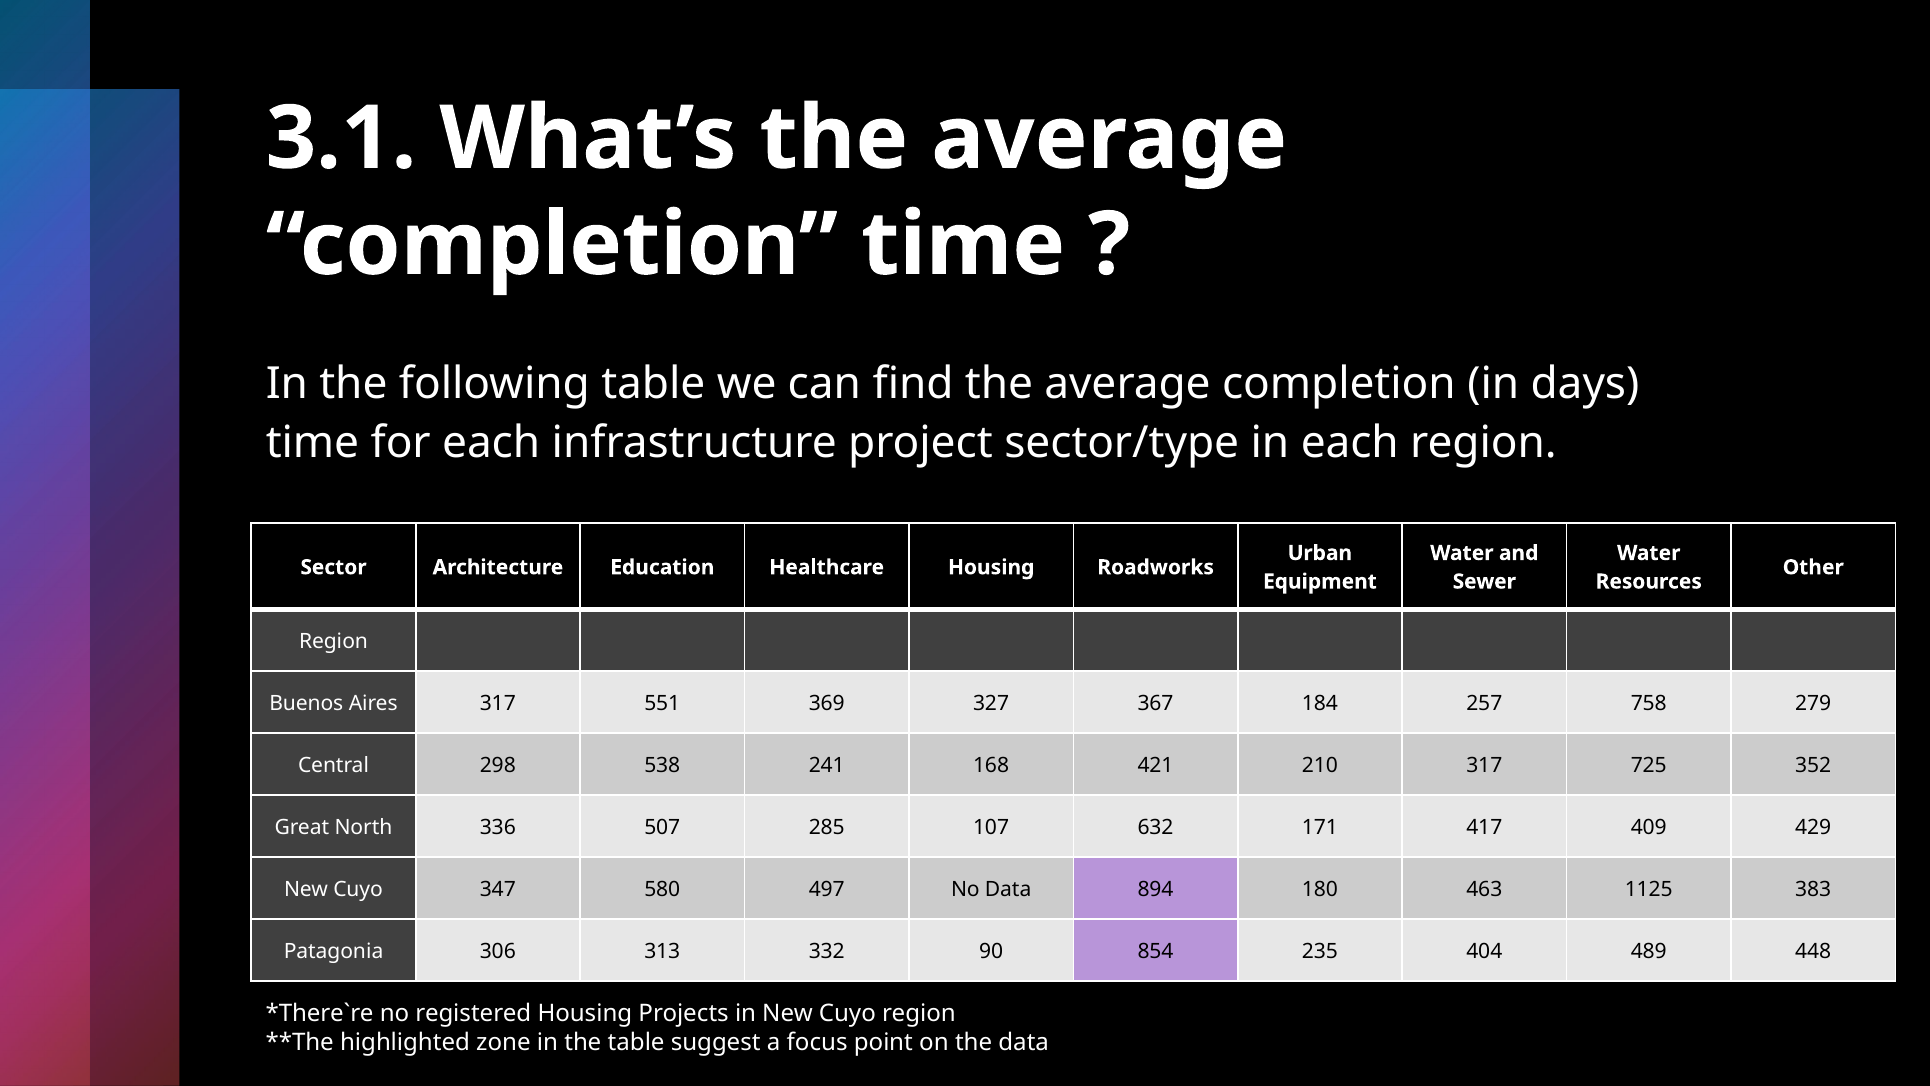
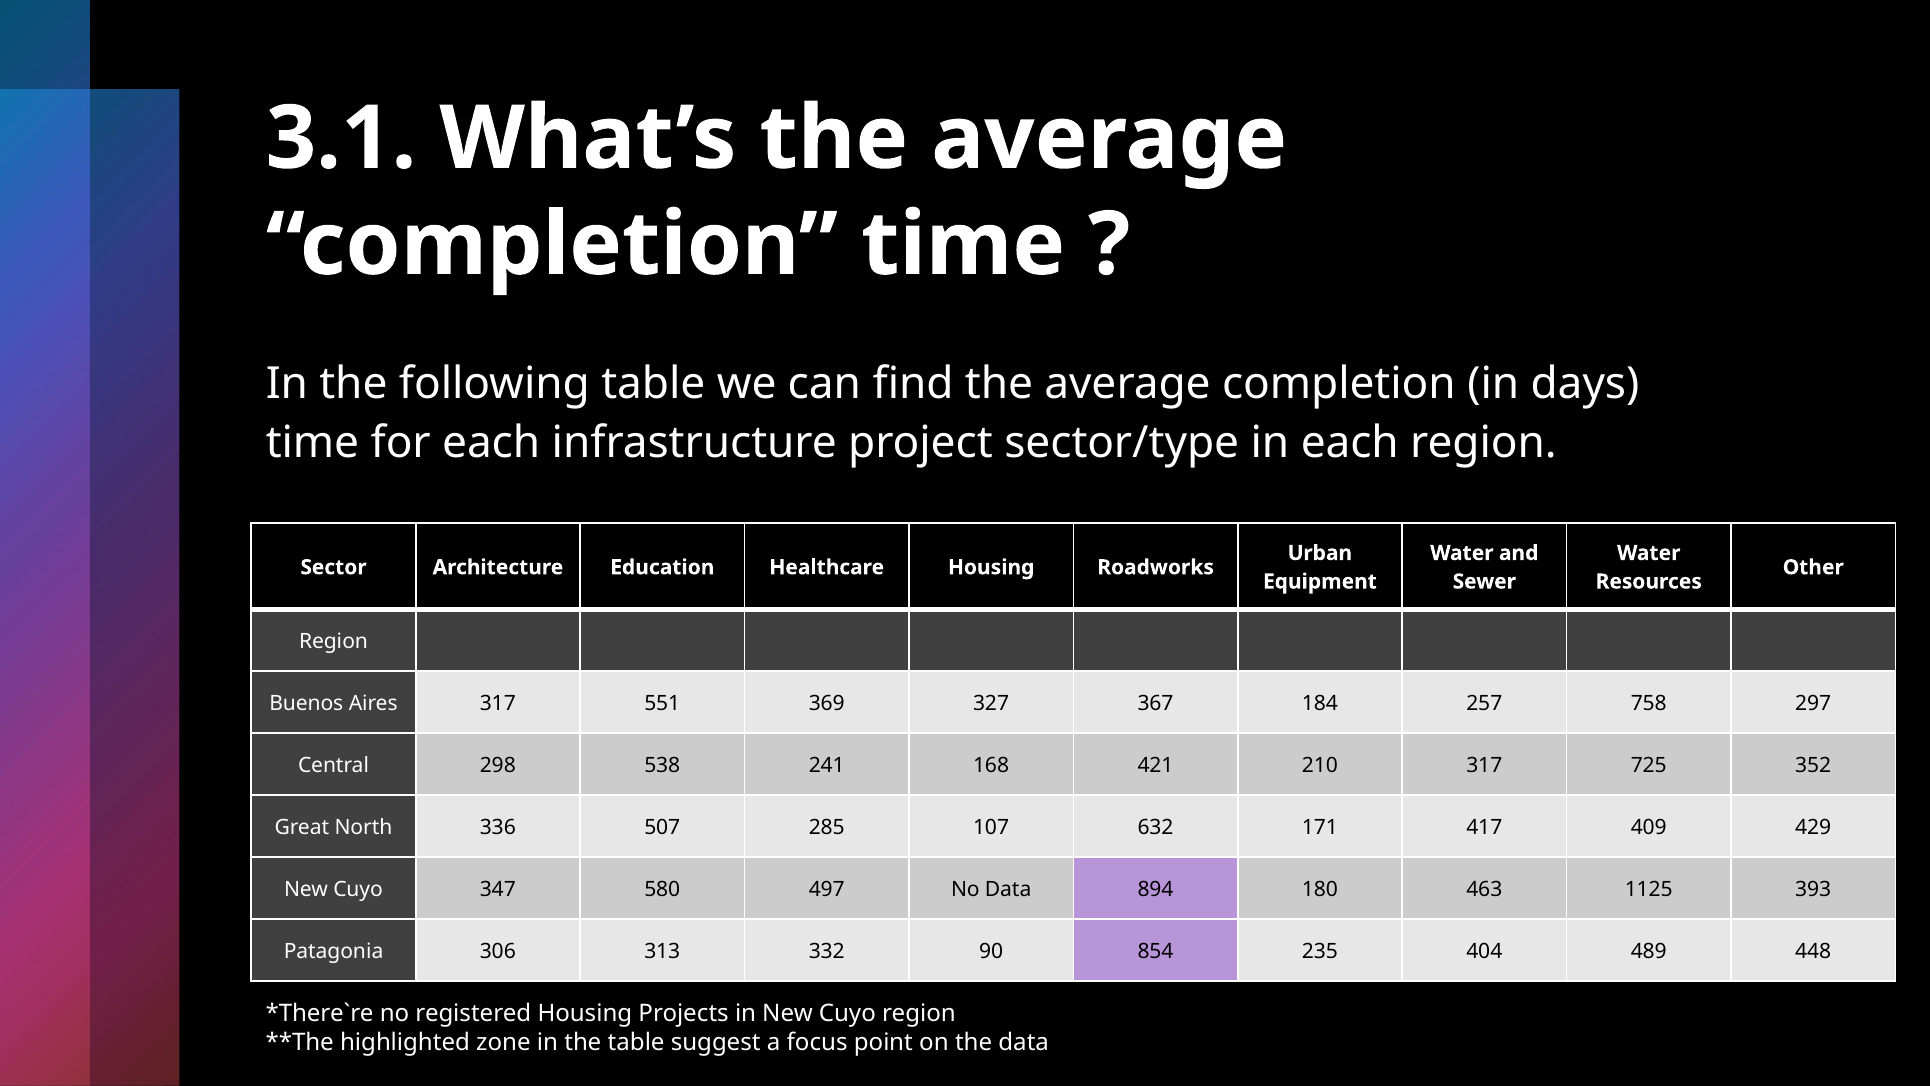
279: 279 -> 297 (1813, 703)
383: 383 -> 393 (1813, 889)
